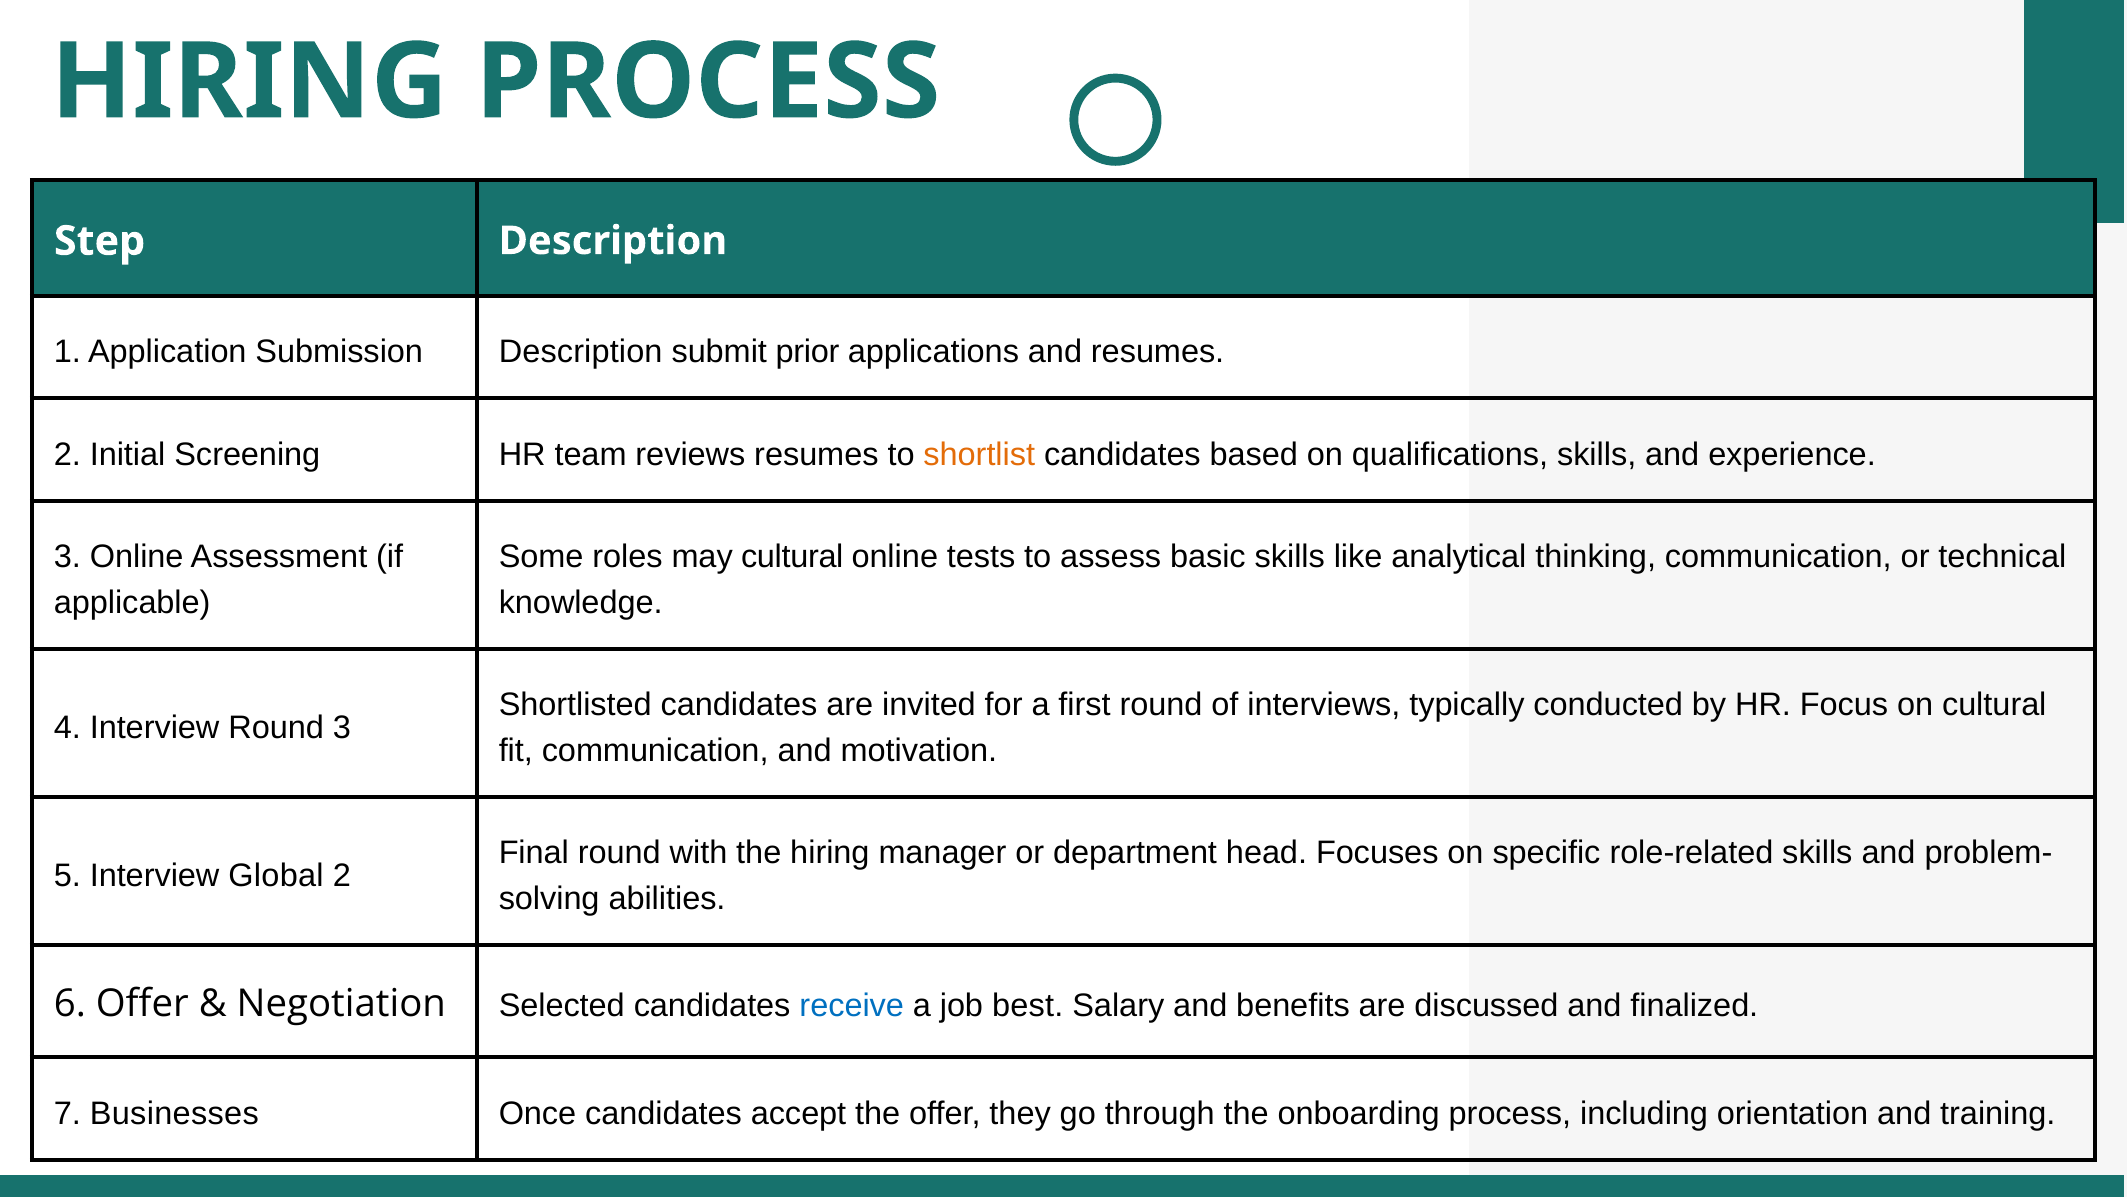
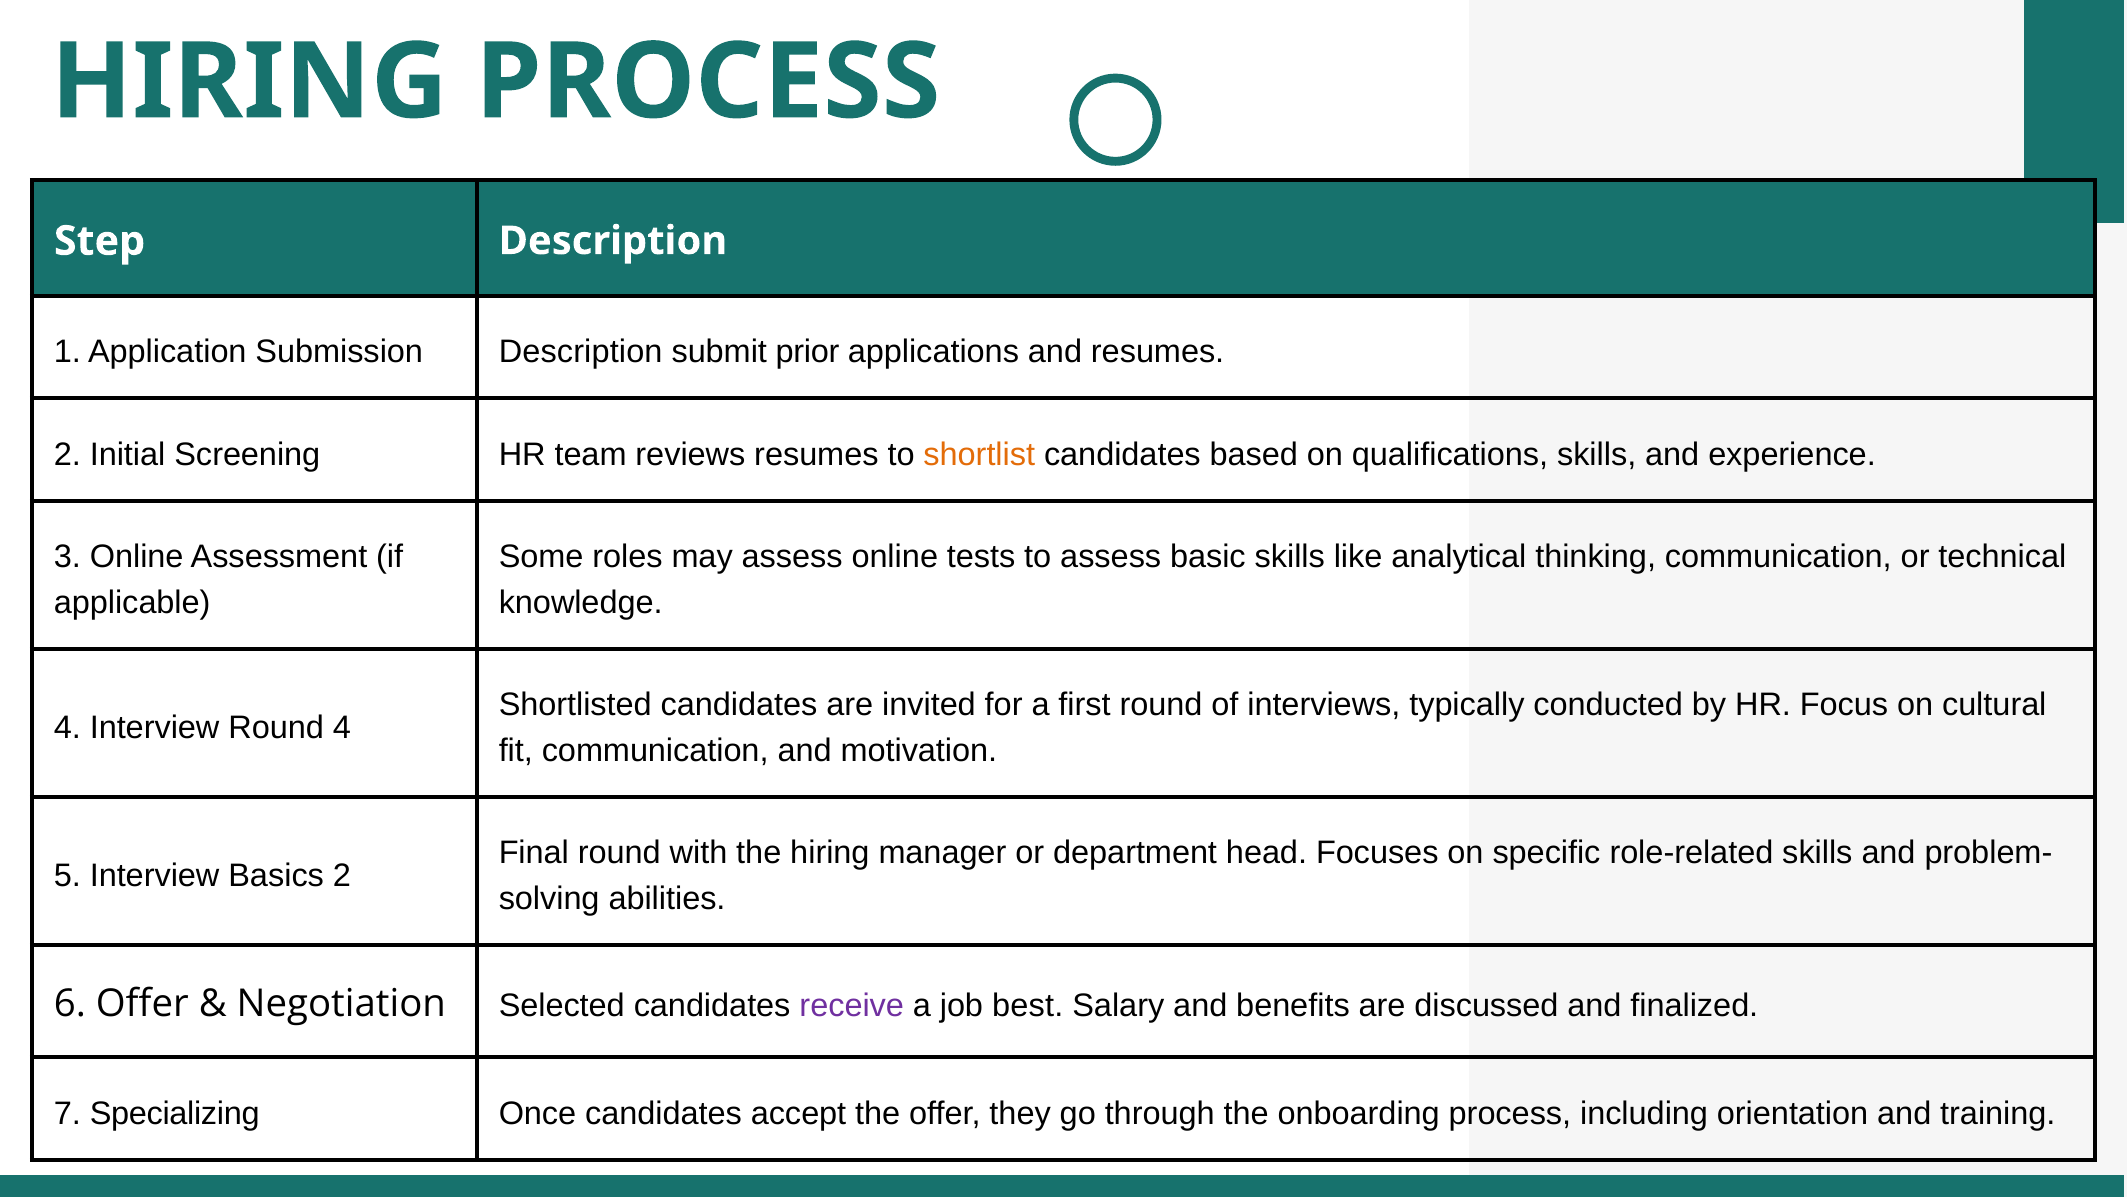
may cultural: cultural -> assess (792, 557)
Round 3: 3 -> 4 (342, 727)
Global: Global -> Basics (276, 875)
receive colour: blue -> purple (852, 1006)
Businesses: Businesses -> Specializing (175, 1113)
